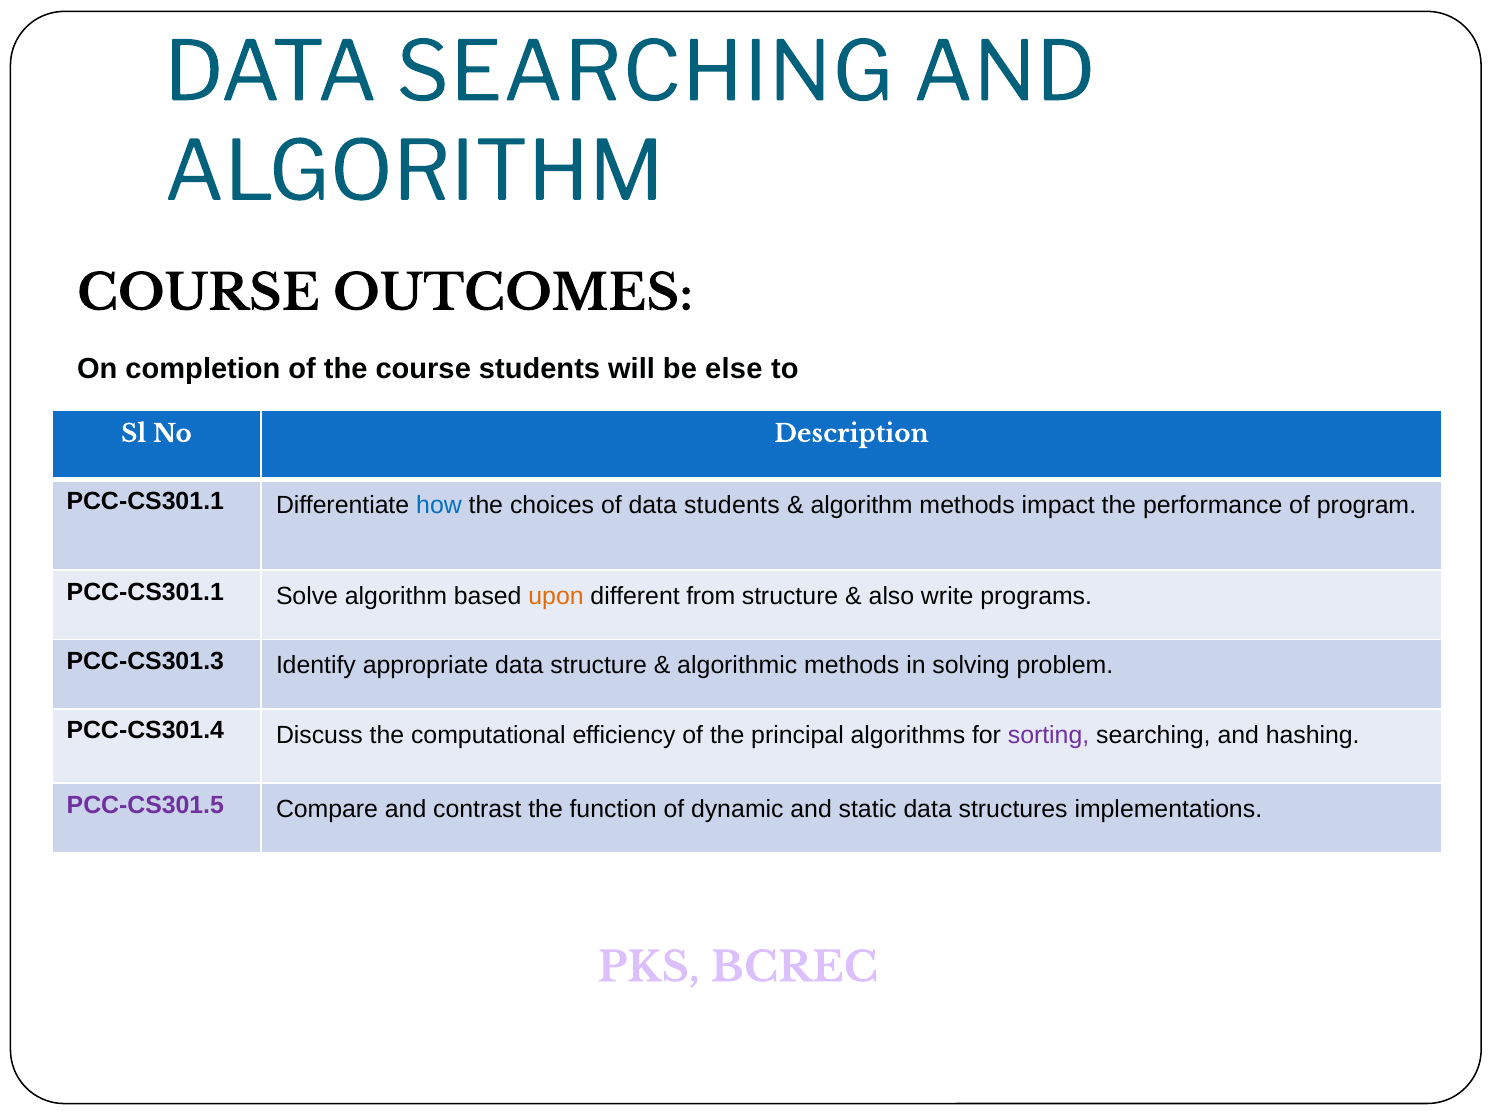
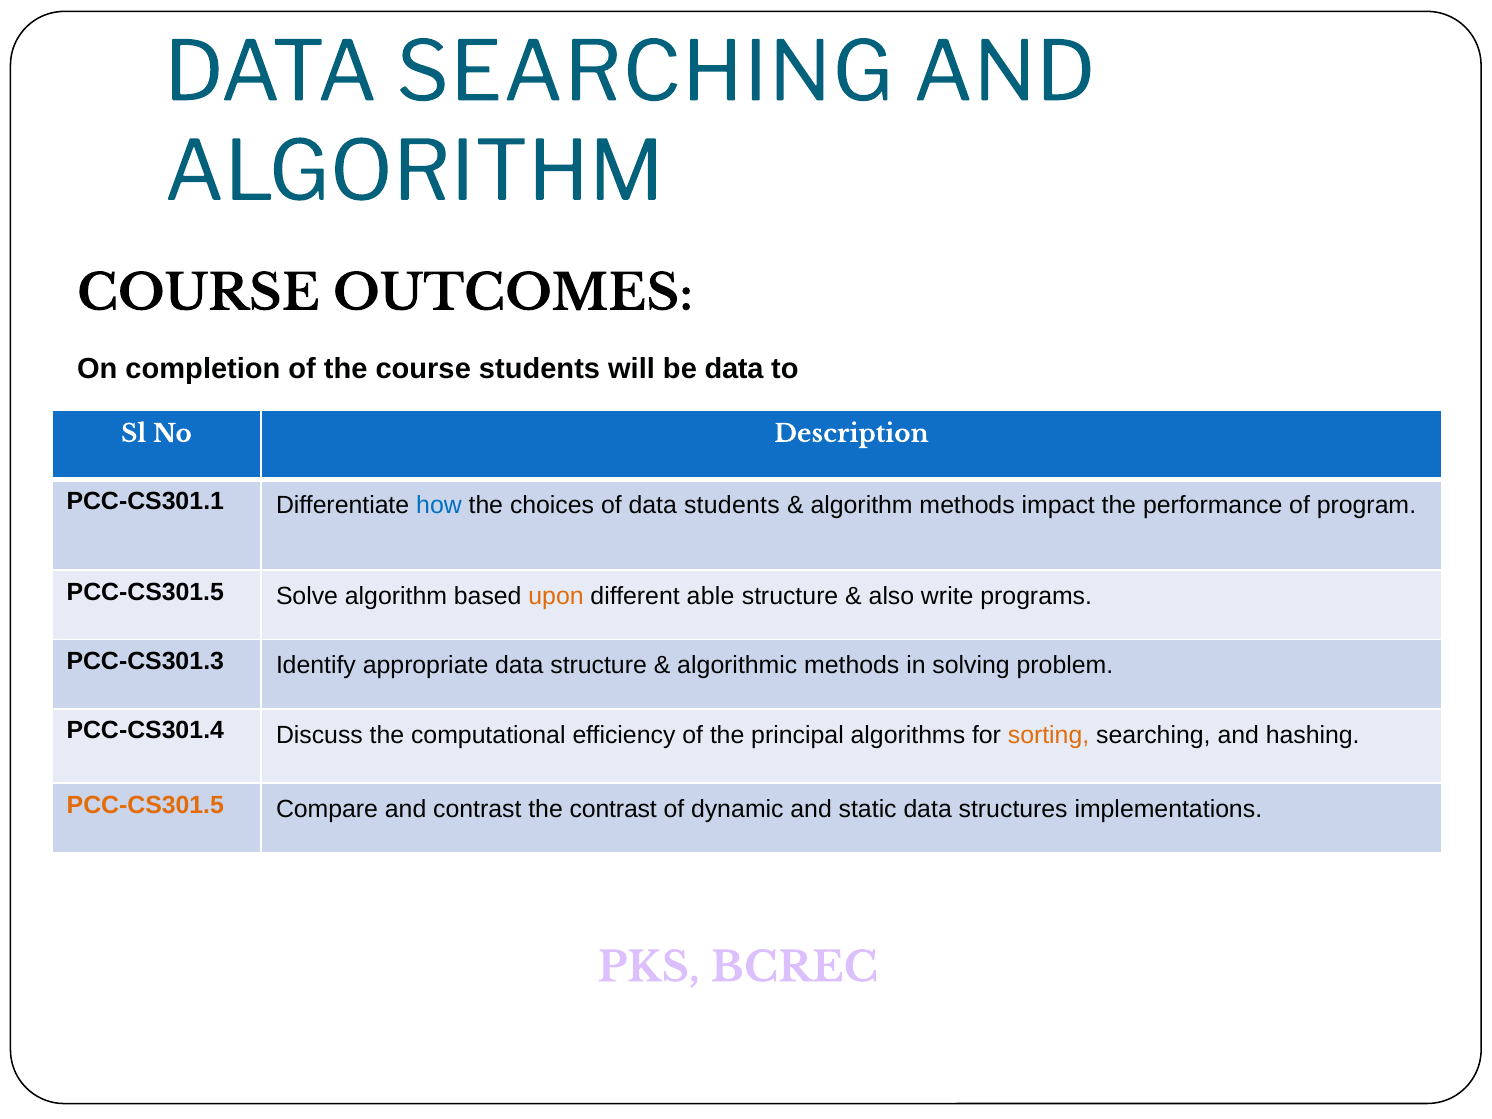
be else: else -> data (734, 369)
PCC-CS301.1: PCC-CS301.1 -> PCC-CS301.5 (145, 592)
from: from -> able (711, 596)
sorting colour: purple -> orange (1049, 735)
PCC-CS301.5 colour: purple -> orange (145, 805)
the function: function -> contrast (613, 809)
